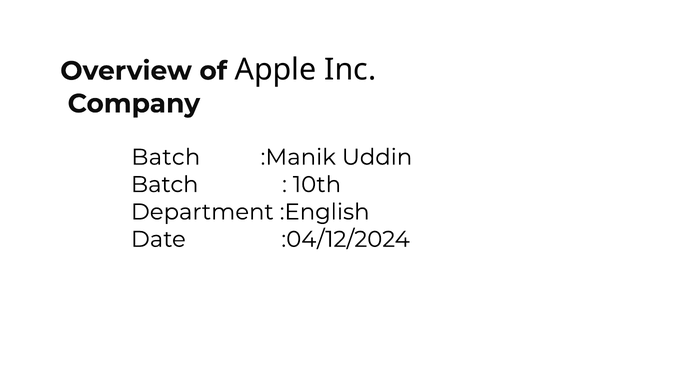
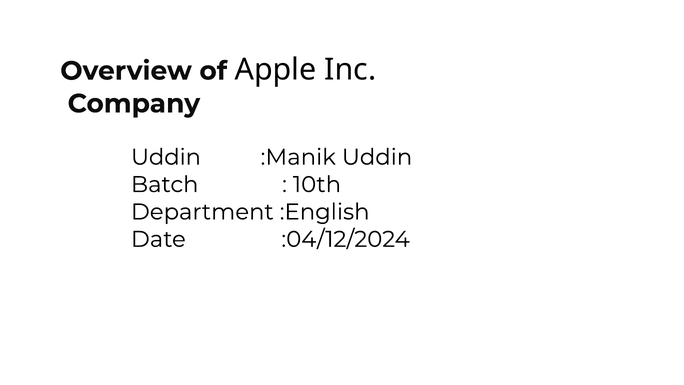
Batch: Batch -> Uddin (166, 157)
